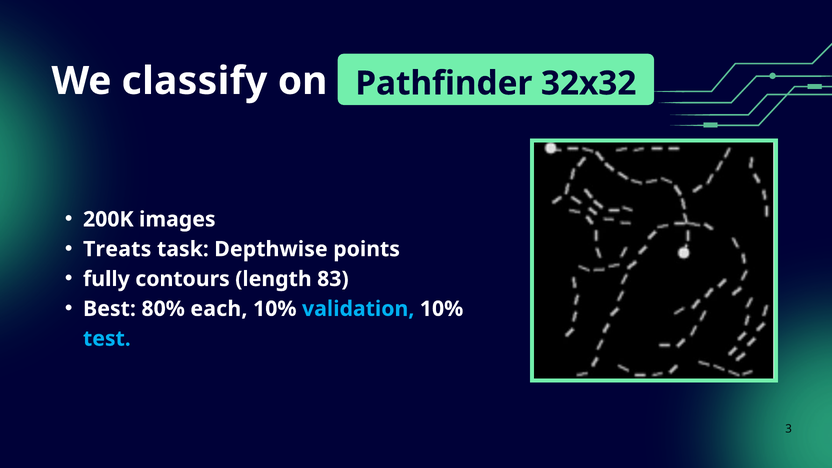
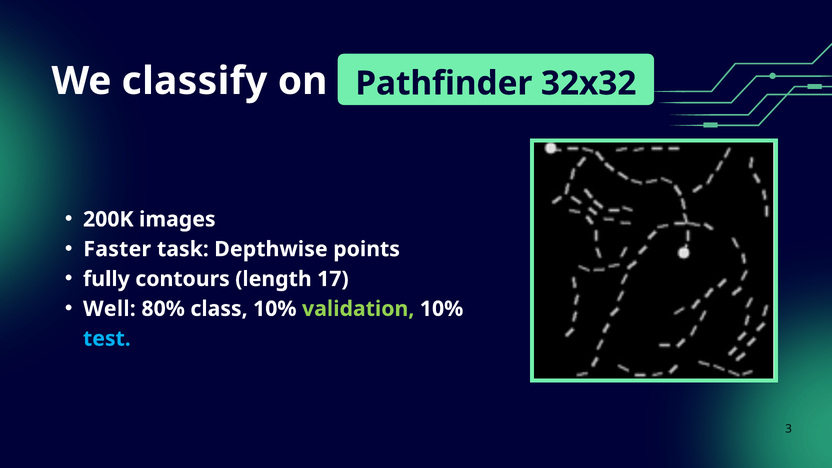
Treats: Treats -> Faster (117, 249)
83: 83 -> 17 (333, 279)
Best: Best -> Well (109, 309)
each: each -> class (219, 309)
validation colour: light blue -> light green (358, 309)
